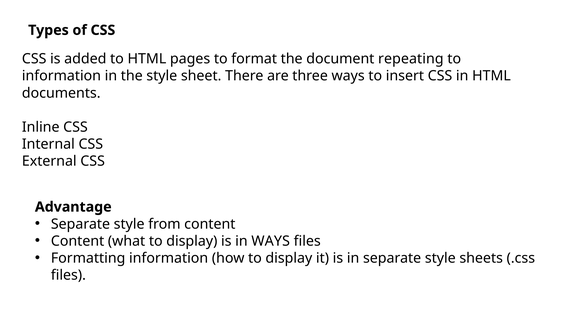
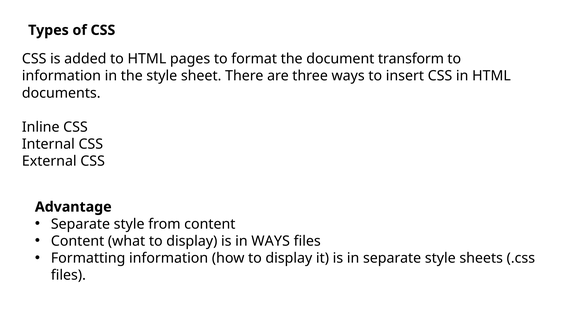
repeating: repeating -> transform (411, 59)
